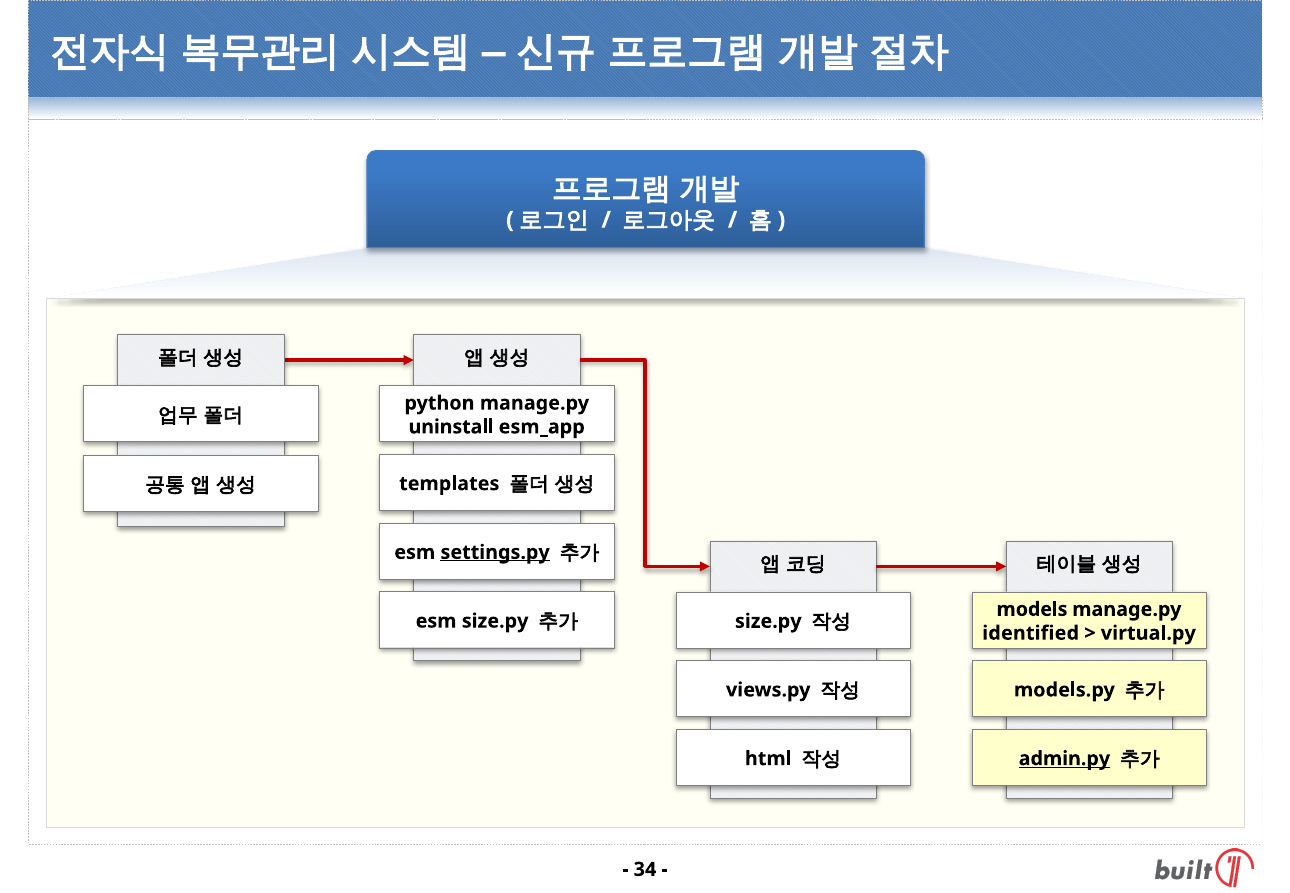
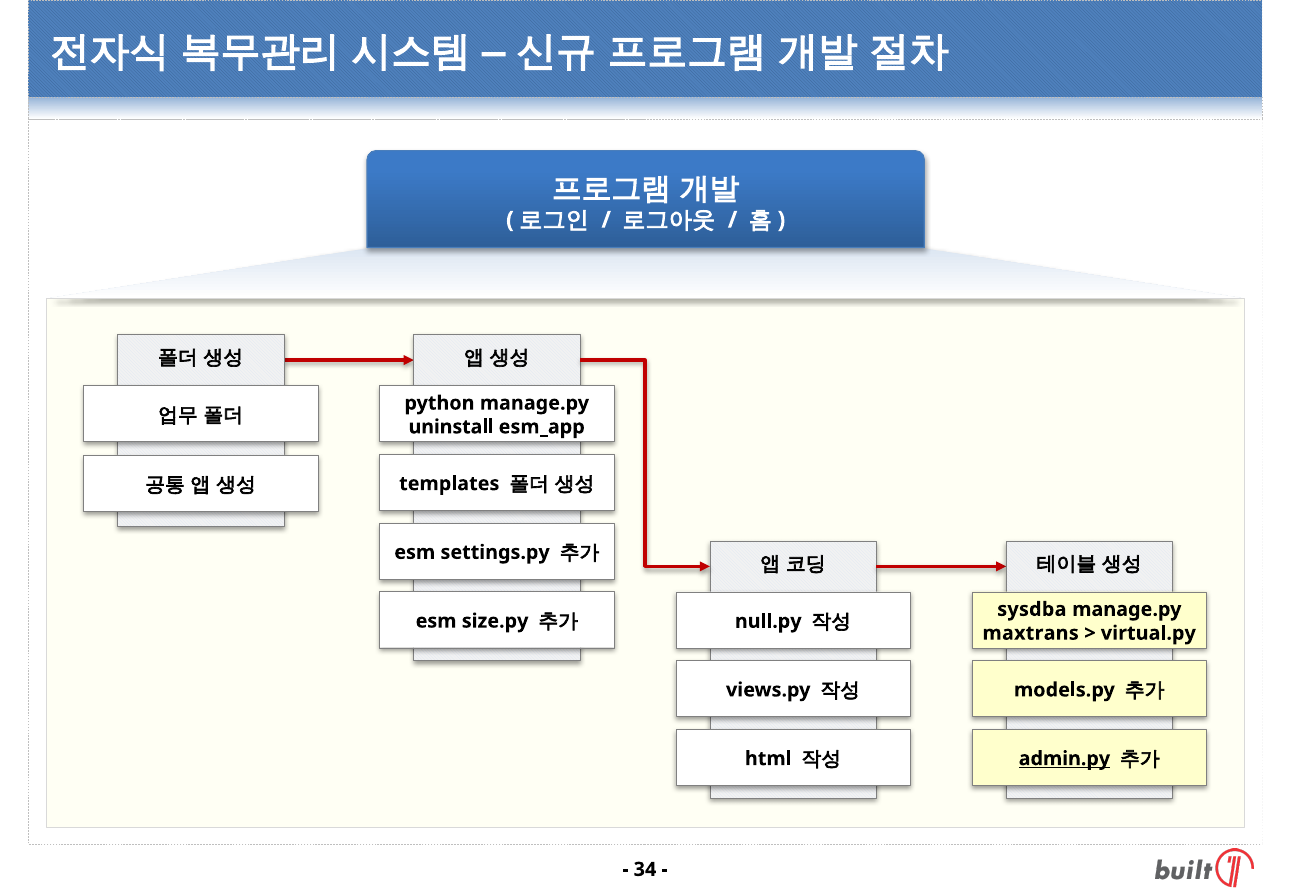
settings.py underline: present -> none (495, 552)
models: models -> sysdba (1032, 609)
size.py: size.py -> null.py (768, 621)
identified: identified -> maxtrans (1031, 633)
